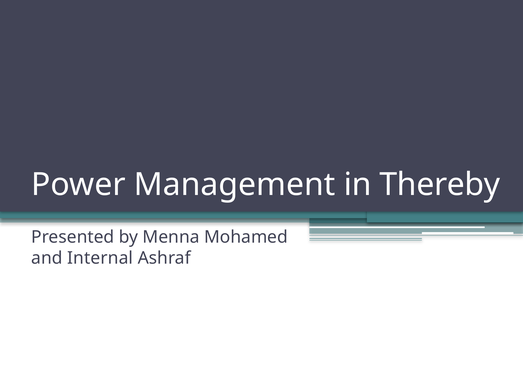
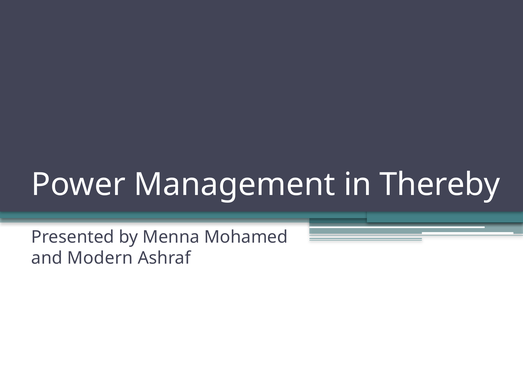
Internal: Internal -> Modern (100, 258)
